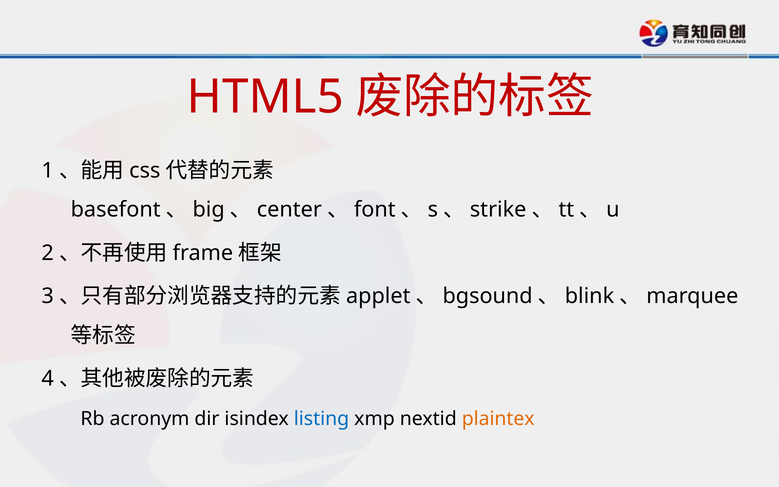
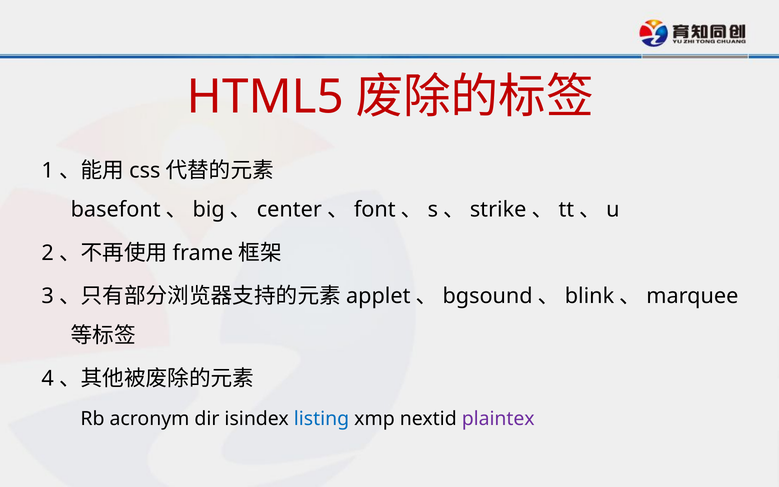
plaintex colour: orange -> purple (498, 419)
